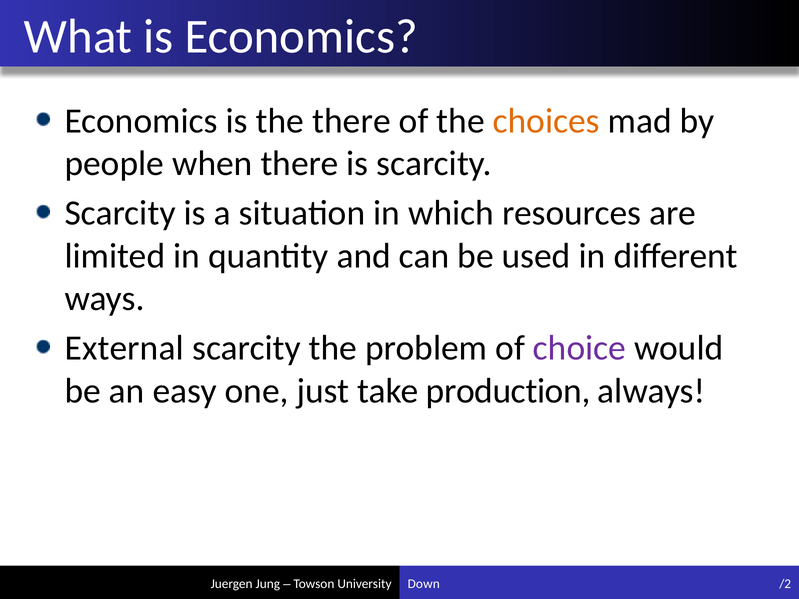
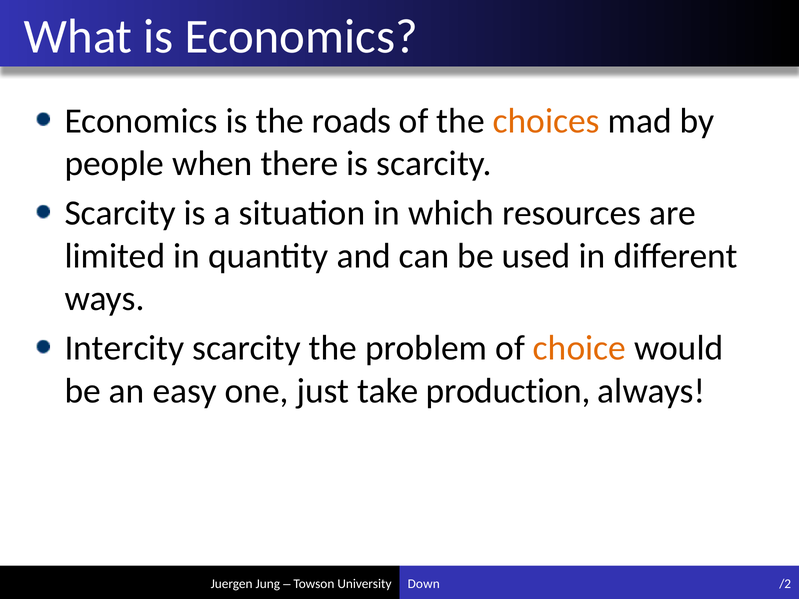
the there: there -> roads (352, 121)
External: External -> Intercity (124, 348)
choice colour: purple -> orange (579, 348)
